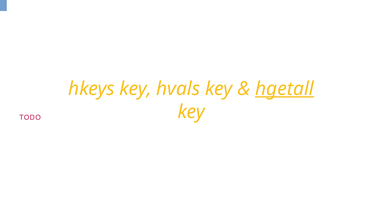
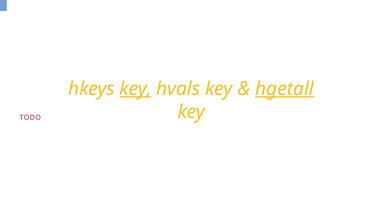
key underline: none -> present (135, 88)
